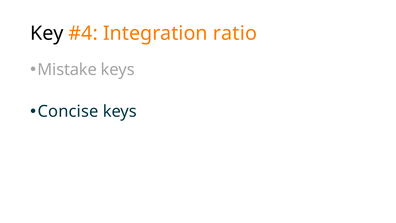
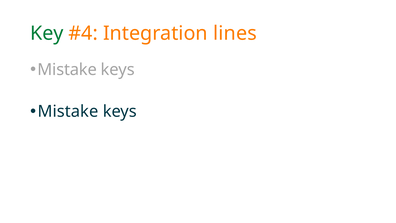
Key colour: black -> green (47, 33)
ratio: ratio -> lines (235, 33)
Concise: Concise -> Mistake (68, 111)
